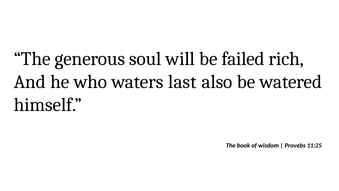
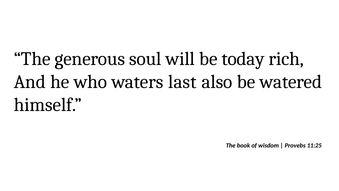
failed: failed -> today (243, 59)
